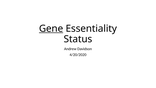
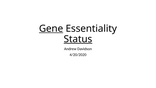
Status underline: none -> present (78, 39)
